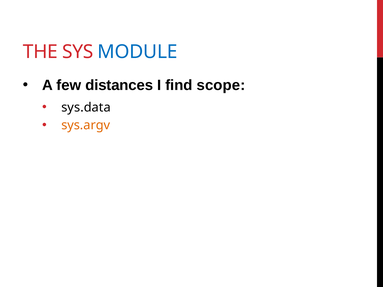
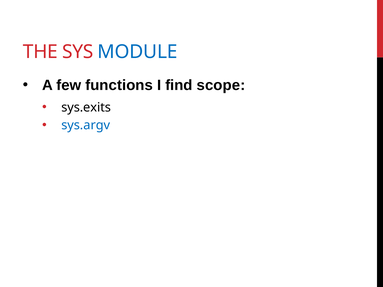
distances: distances -> functions (119, 85)
sys.data: sys.data -> sys.exits (86, 108)
sys.argv colour: orange -> blue (86, 125)
